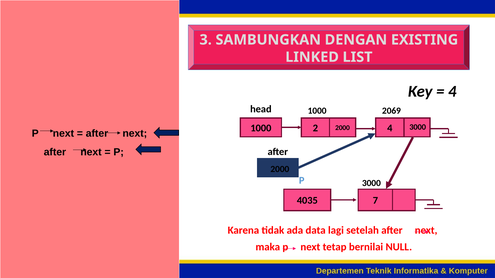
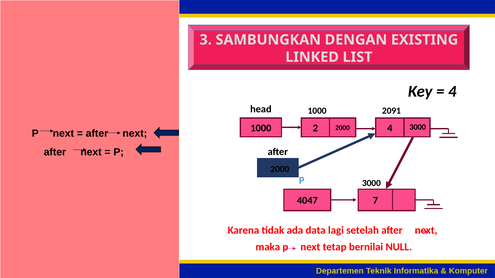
2069: 2069 -> 2091 (391, 111)
4035: 4035 -> 4047 (307, 201)
